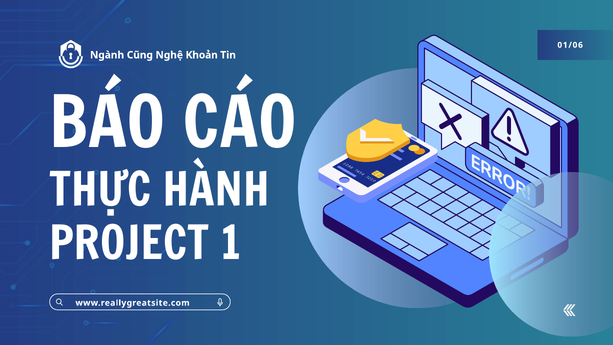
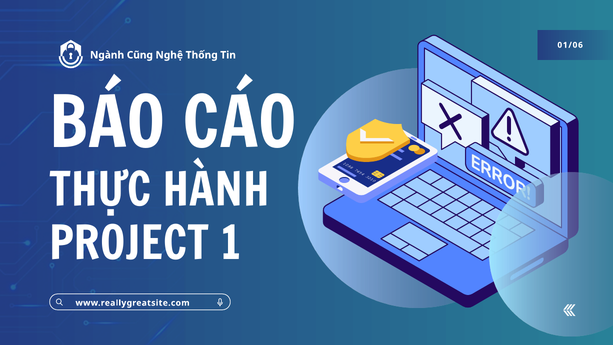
Khoản: Khoản -> Thống (202, 55)
